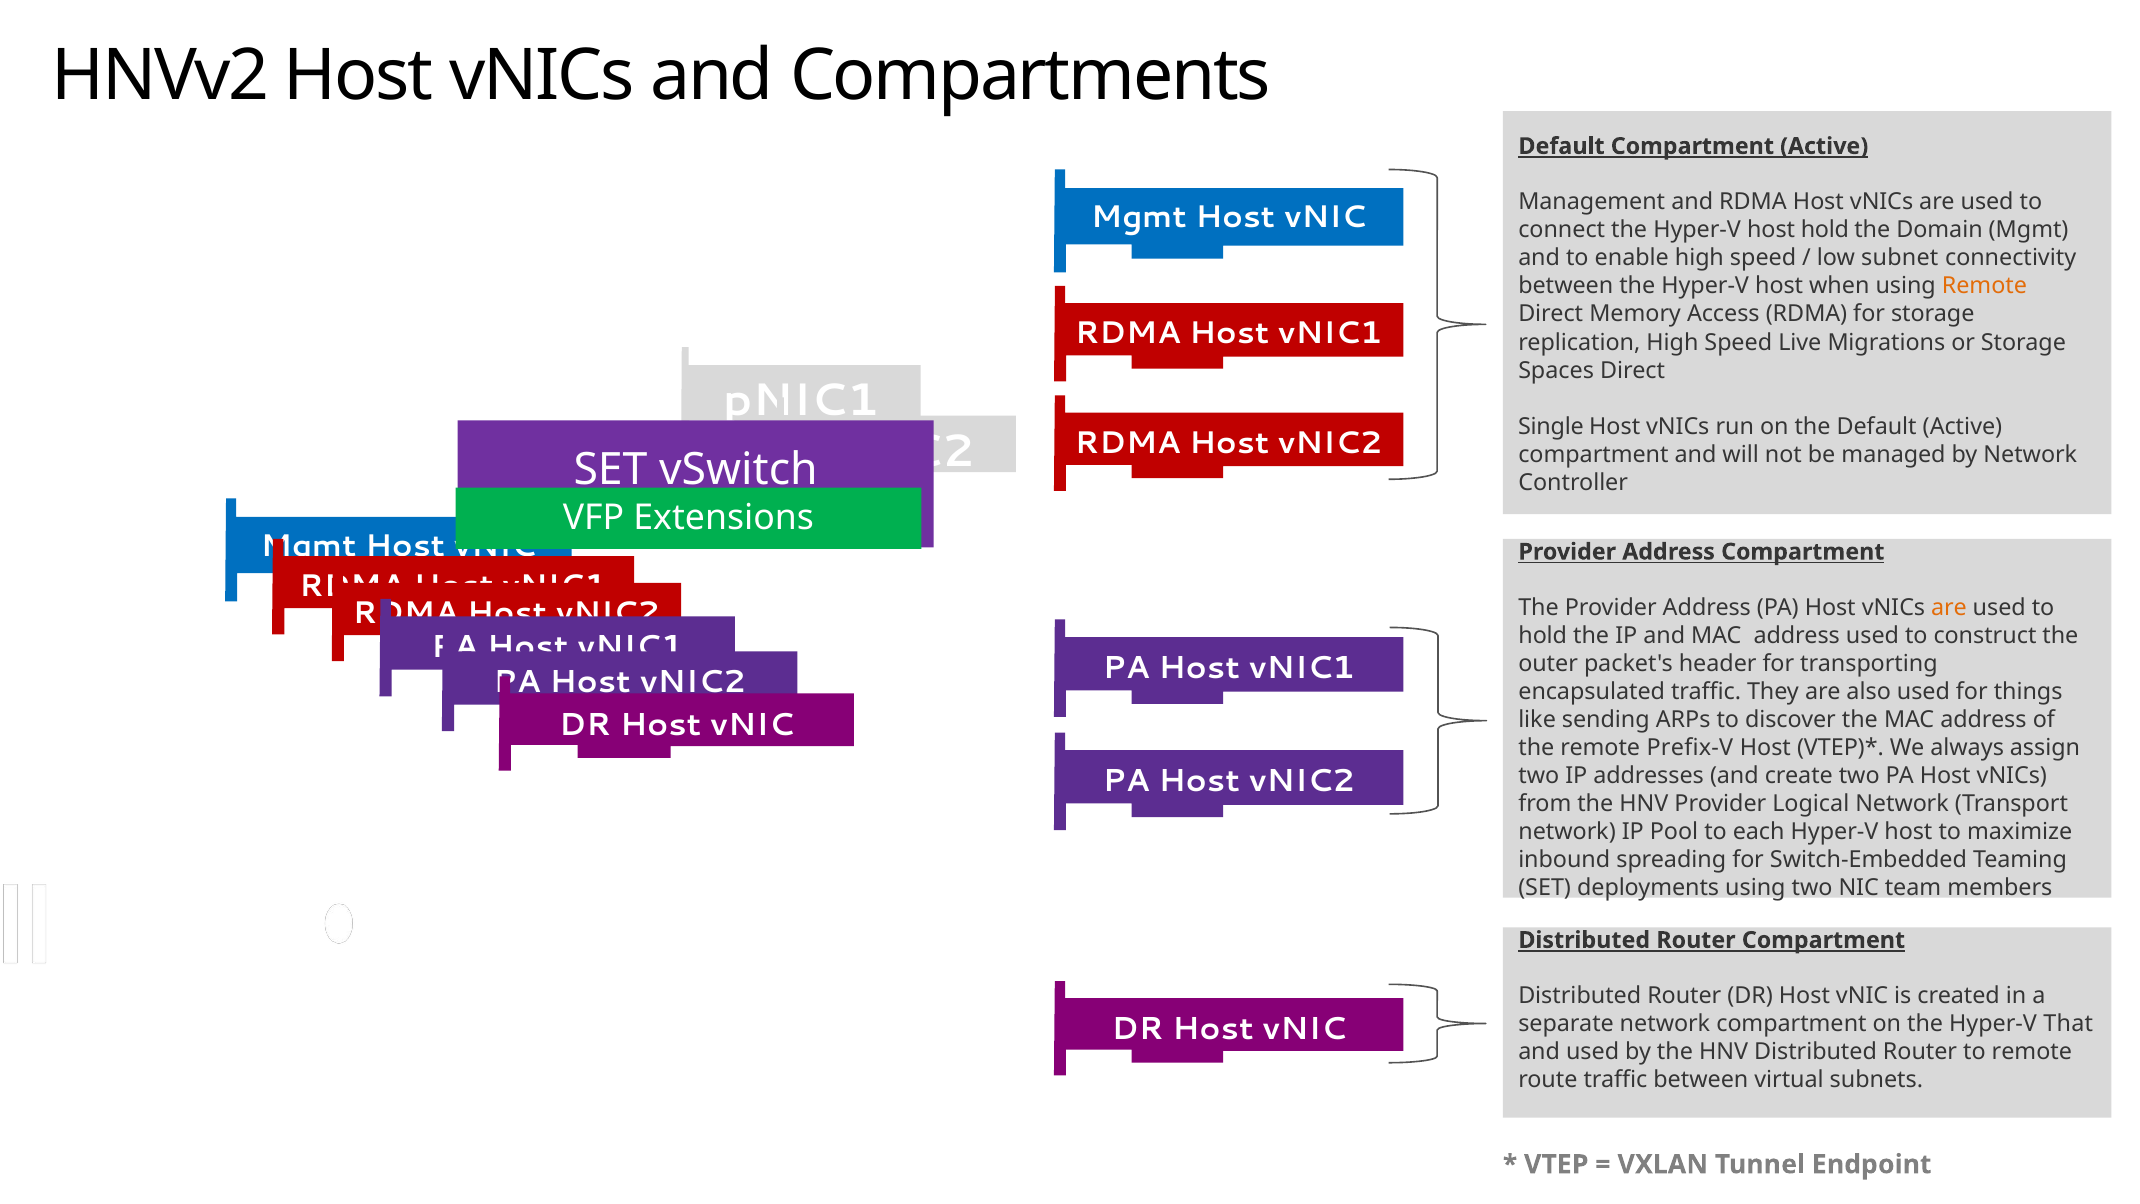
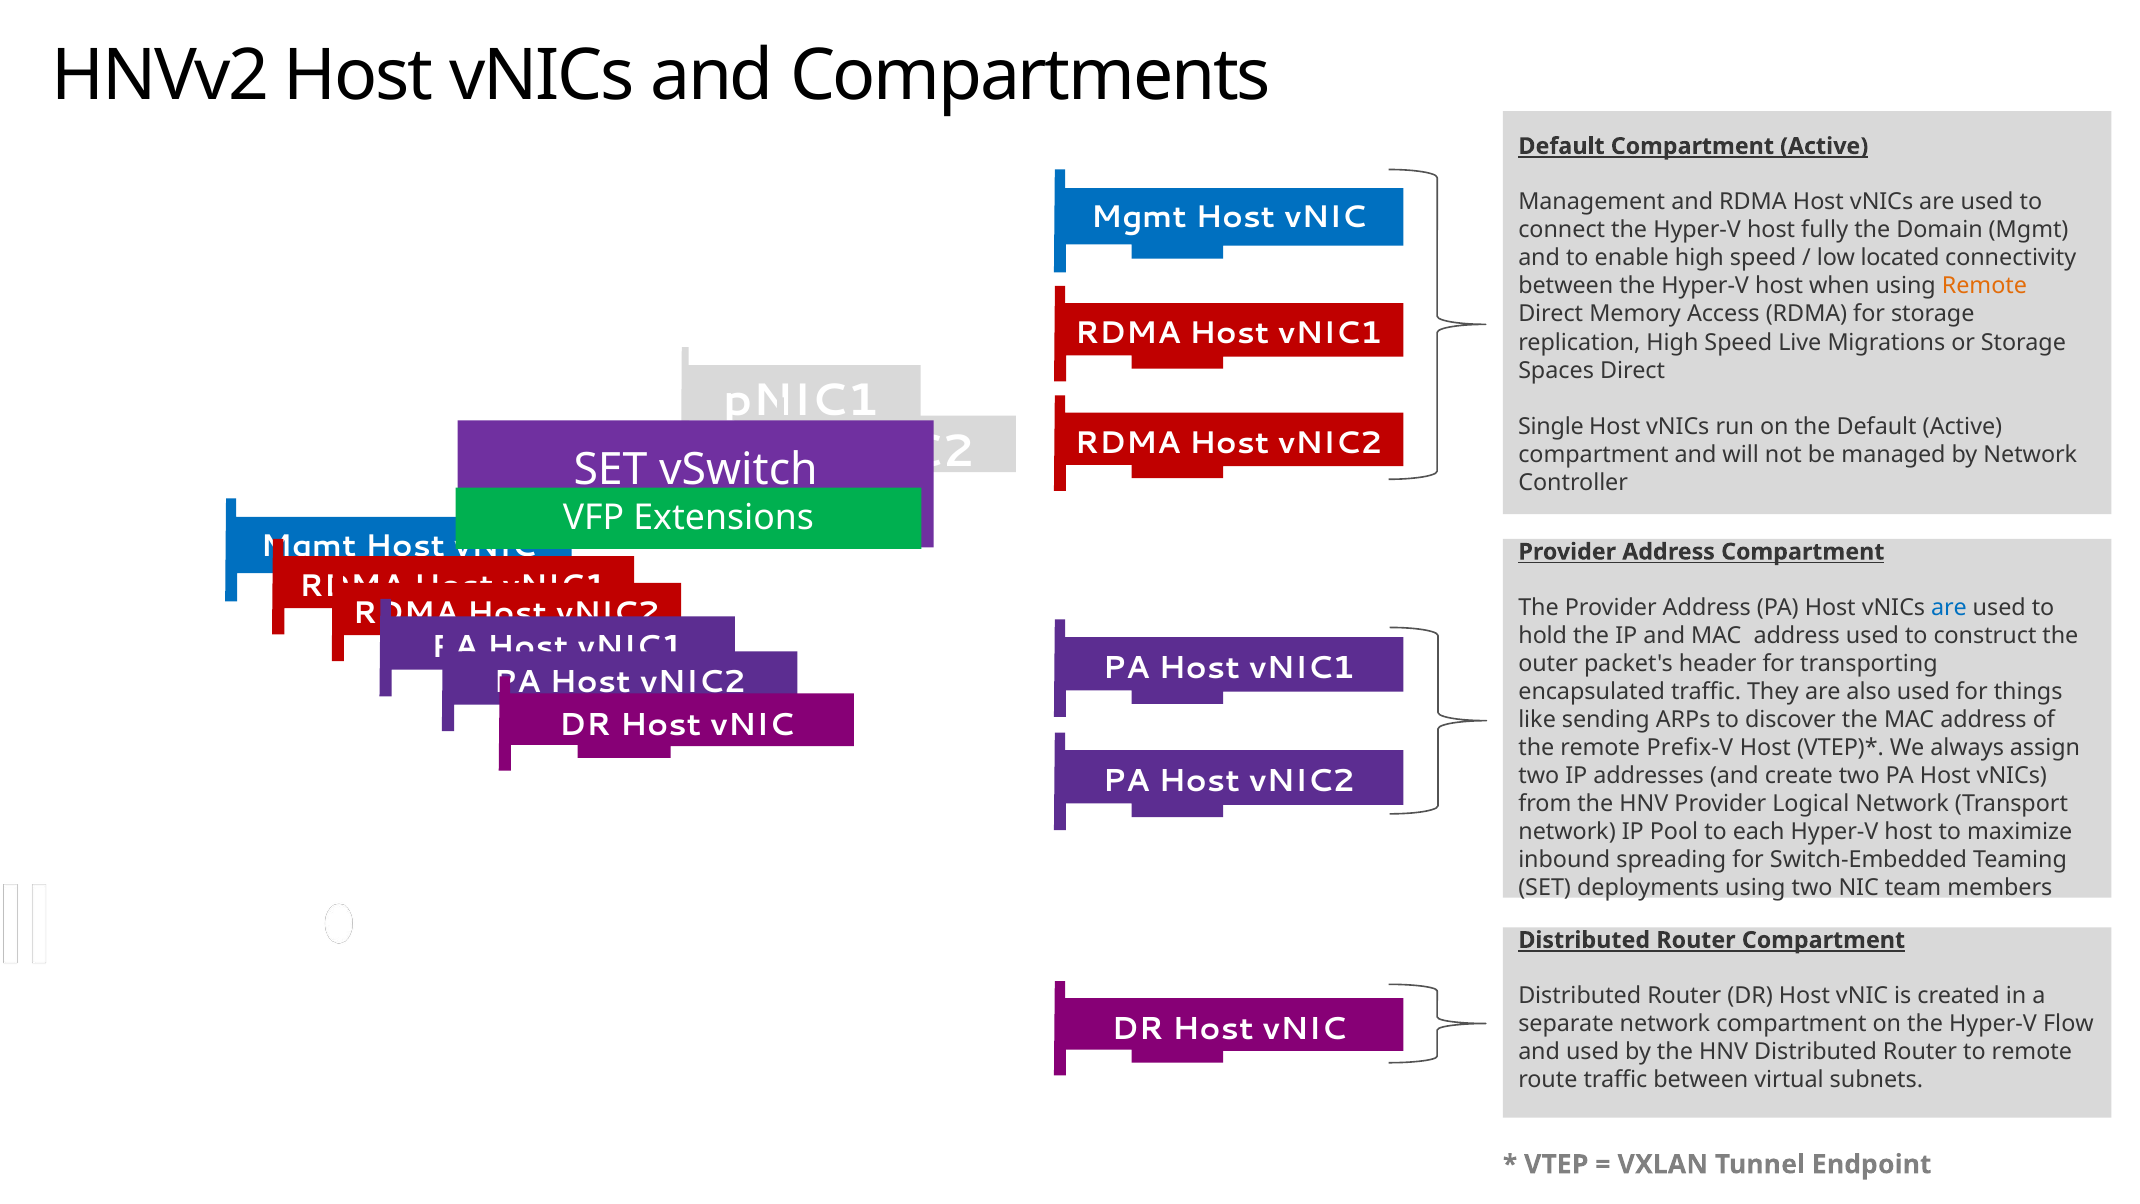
host hold: hold -> fully (1825, 230)
subnet: subnet -> located (1900, 258)
are colour: orange -> blue (1949, 608)
That: That -> Flow (2068, 1024)
